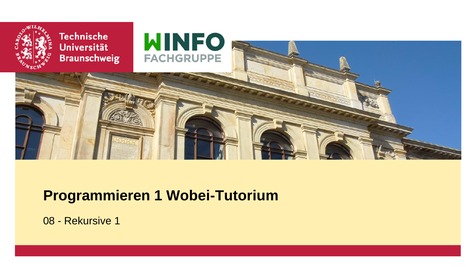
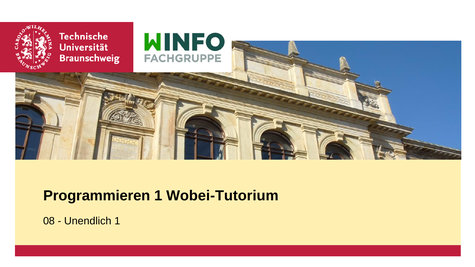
Rekursive: Rekursive -> Unendlich (88, 221)
